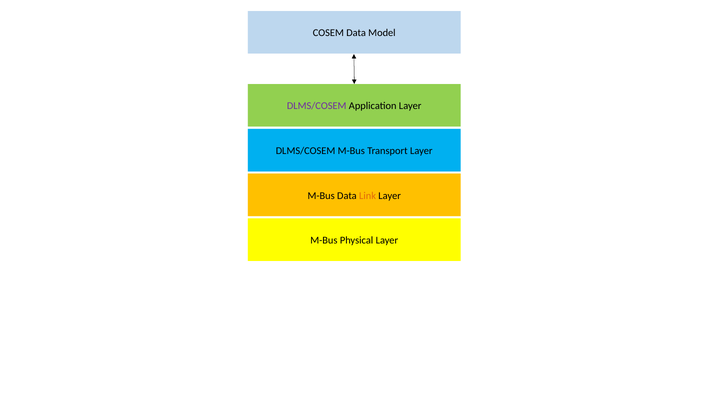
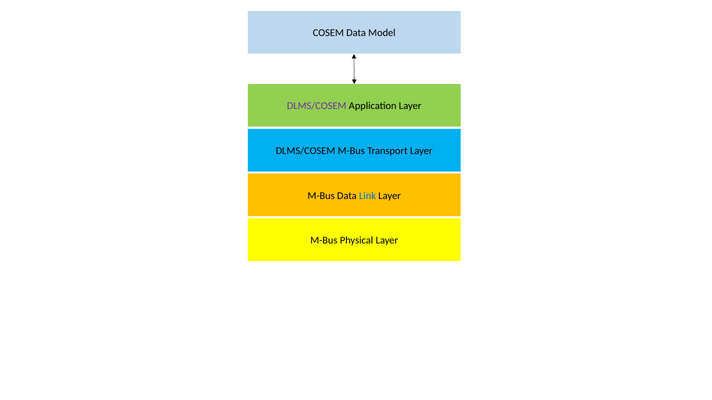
Link colour: orange -> blue (368, 196)
